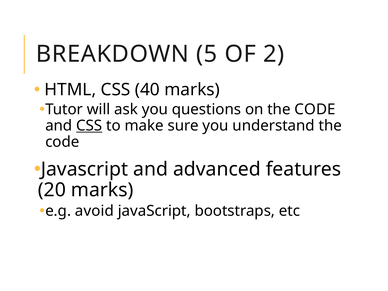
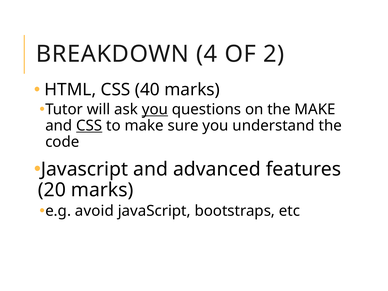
5: 5 -> 4 (207, 54)
you underline: none -> present (155, 109)
on the CODE: CODE -> MAKE (315, 109)
